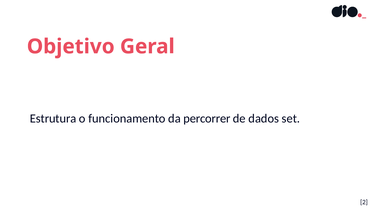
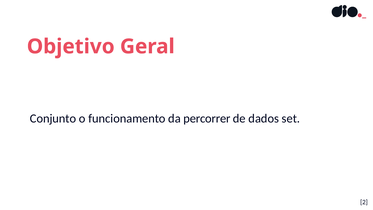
Estrutura: Estrutura -> Conjunto (53, 118)
